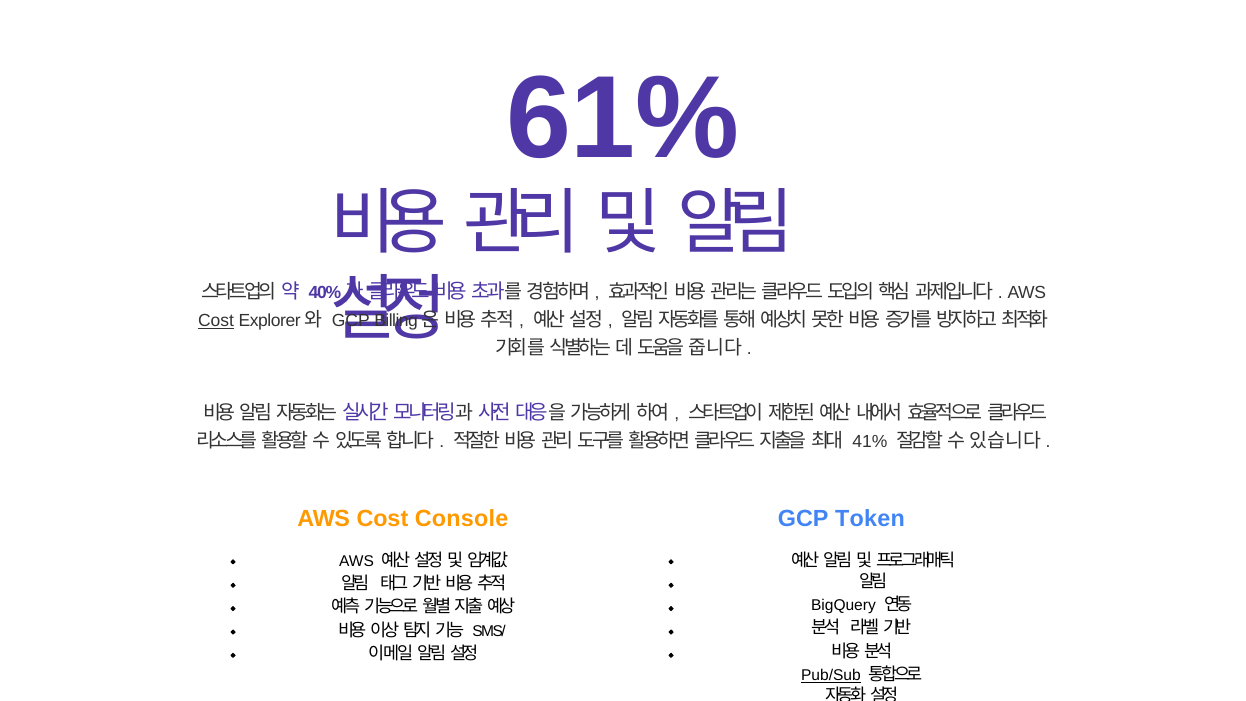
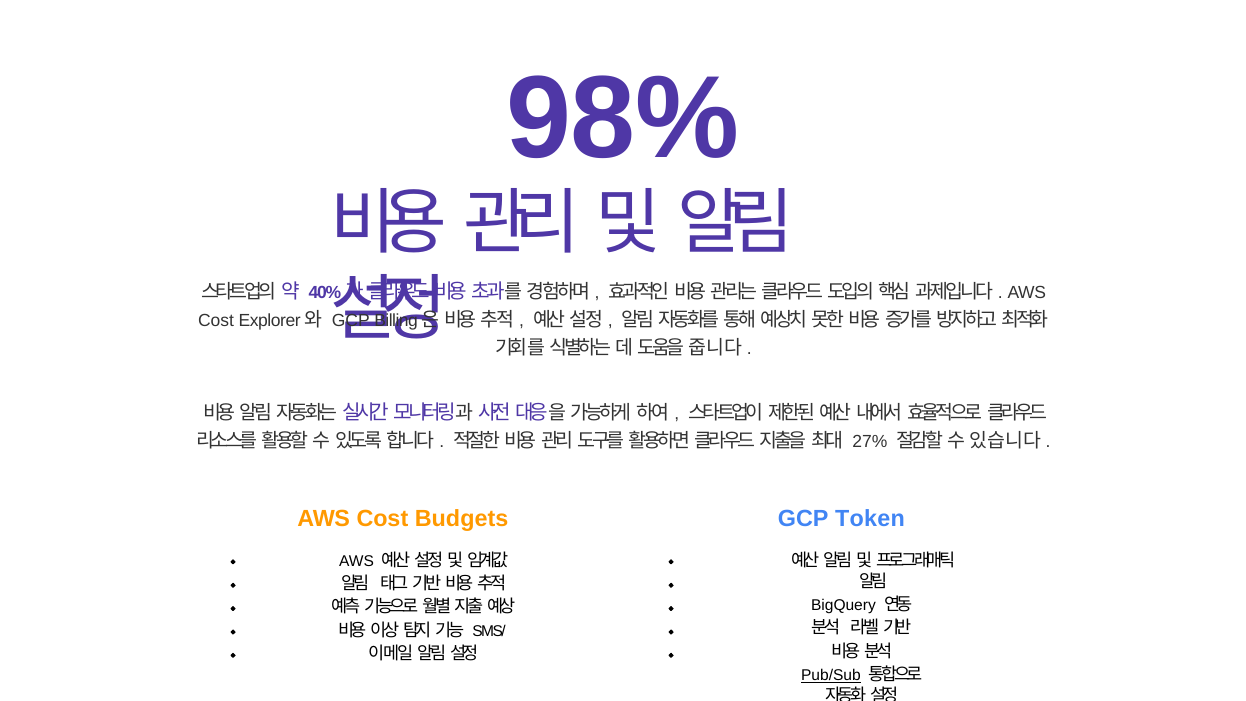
61%: 61% -> 98% (623, 119)
Cost underline: present -> none (216, 321)
41%: 41% -> 27% (870, 441)
Console: Console -> Budgets (462, 518)
